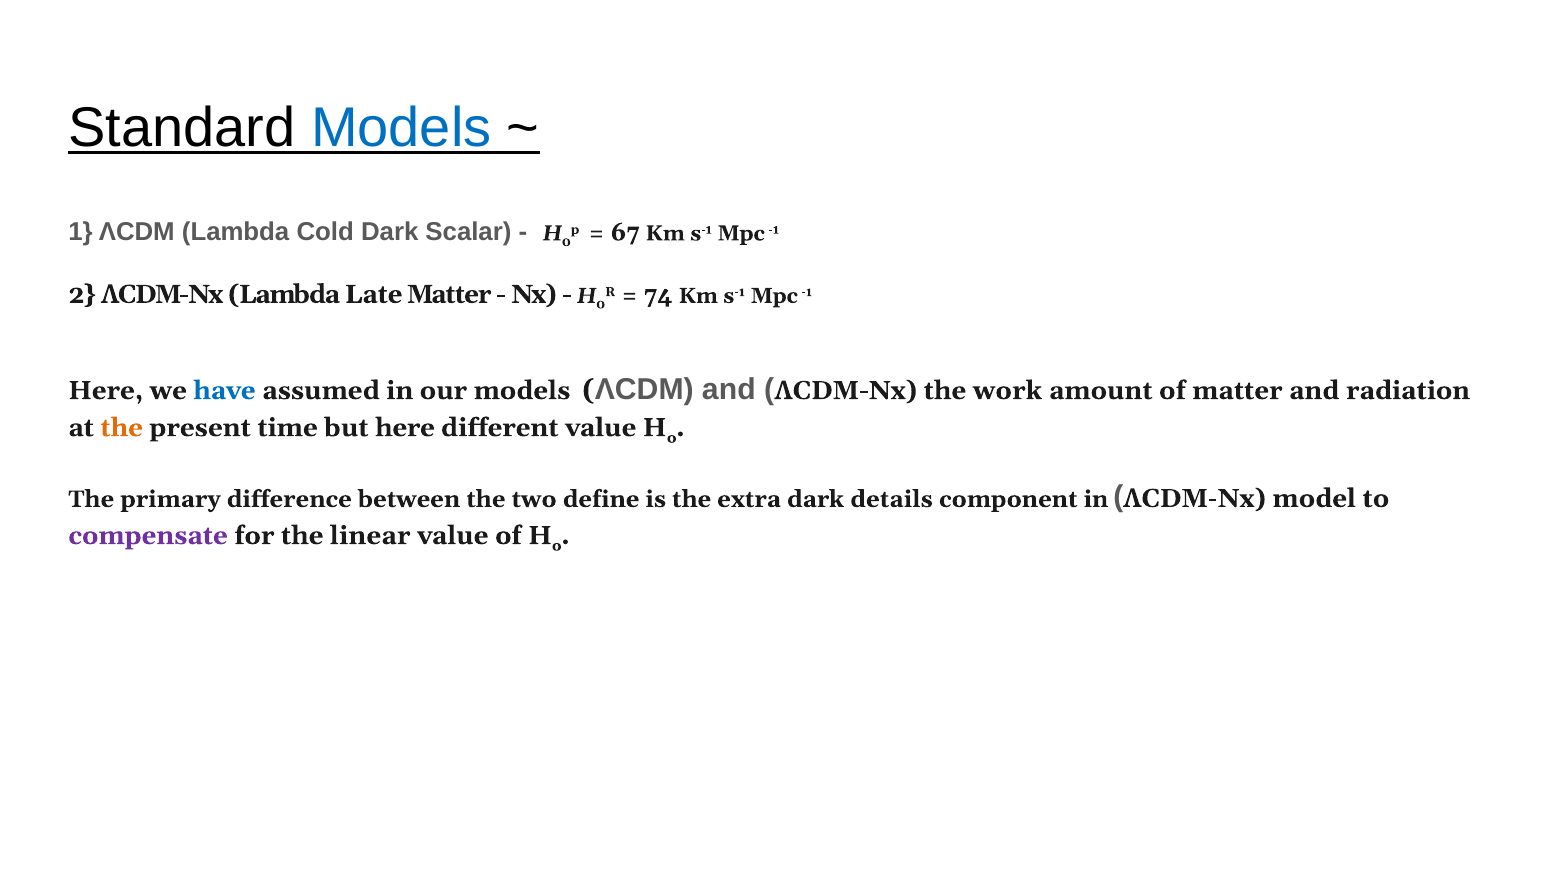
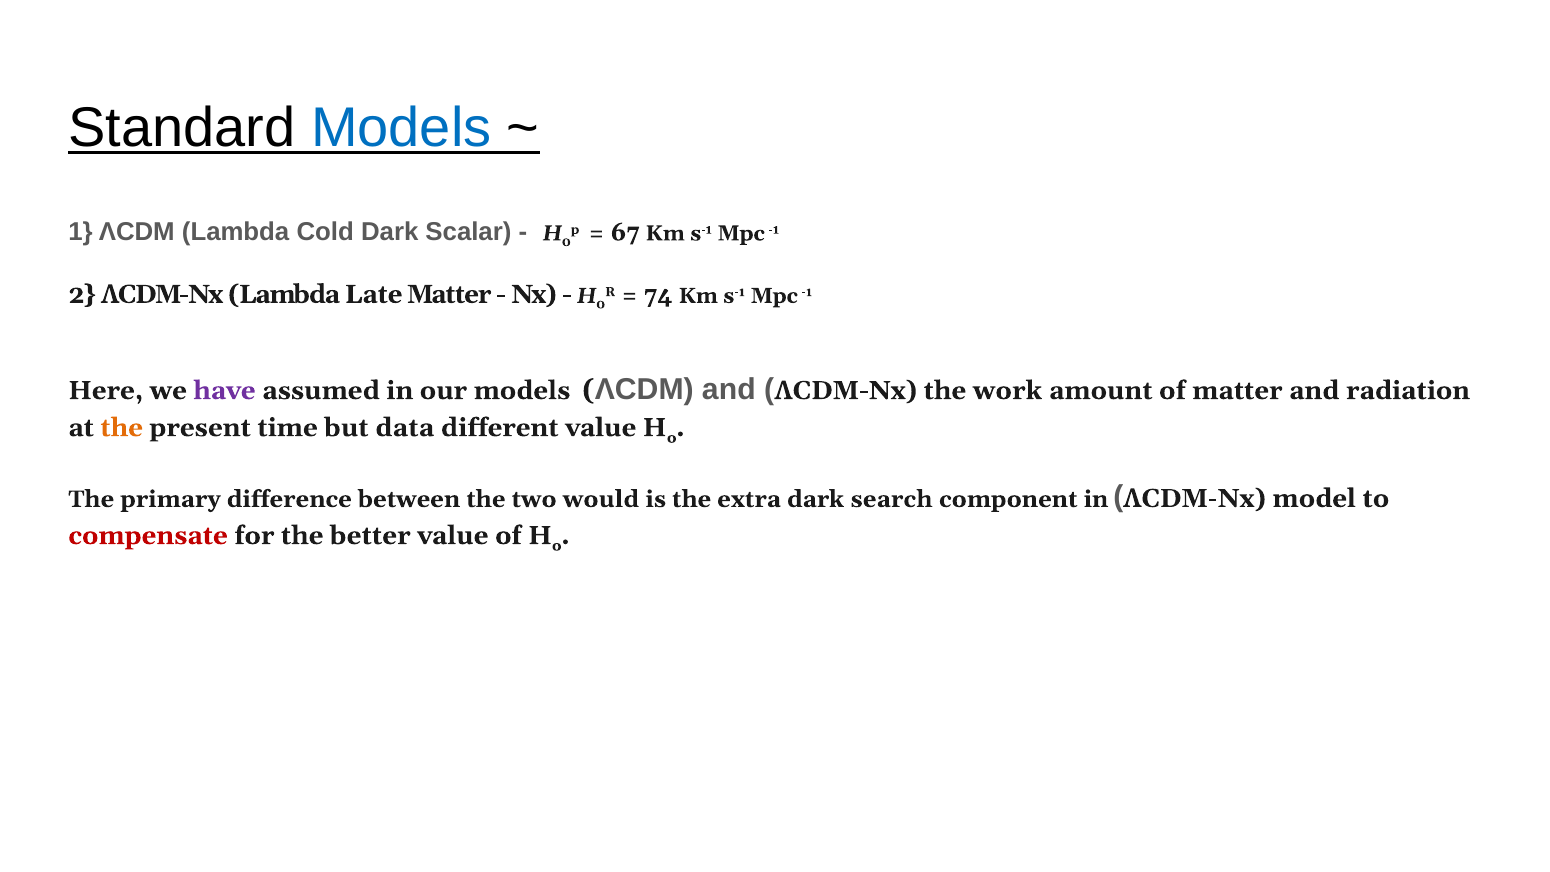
have colour: blue -> purple (224, 390)
but here: here -> data (405, 428)
define: define -> would (601, 499)
details: details -> search (891, 499)
compensate colour: purple -> red (148, 535)
linear: linear -> better (370, 535)
